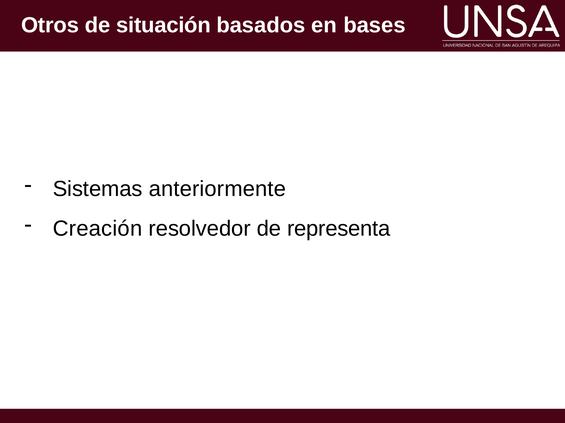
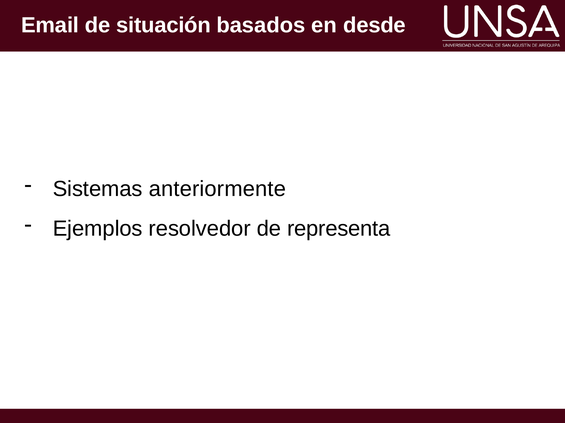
Otros: Otros -> Email (50, 25)
bases: bases -> desde (375, 25)
Creación: Creación -> Ejemplos (98, 229)
